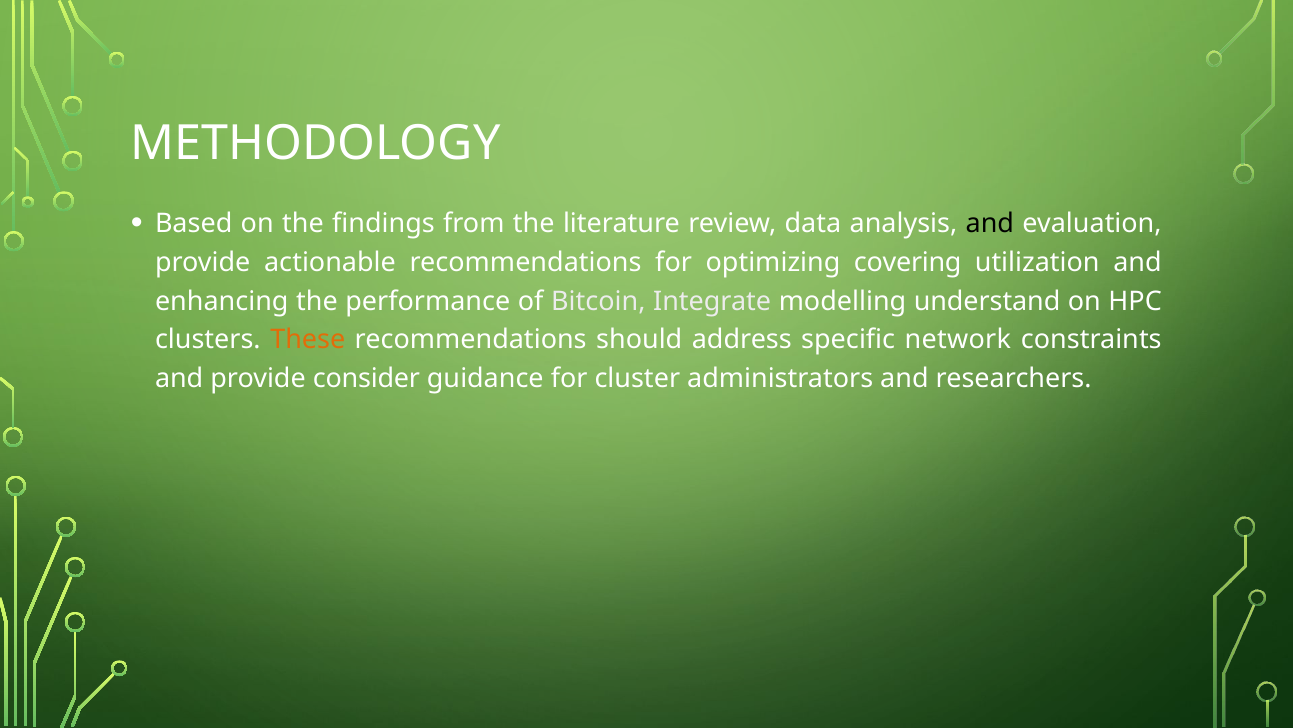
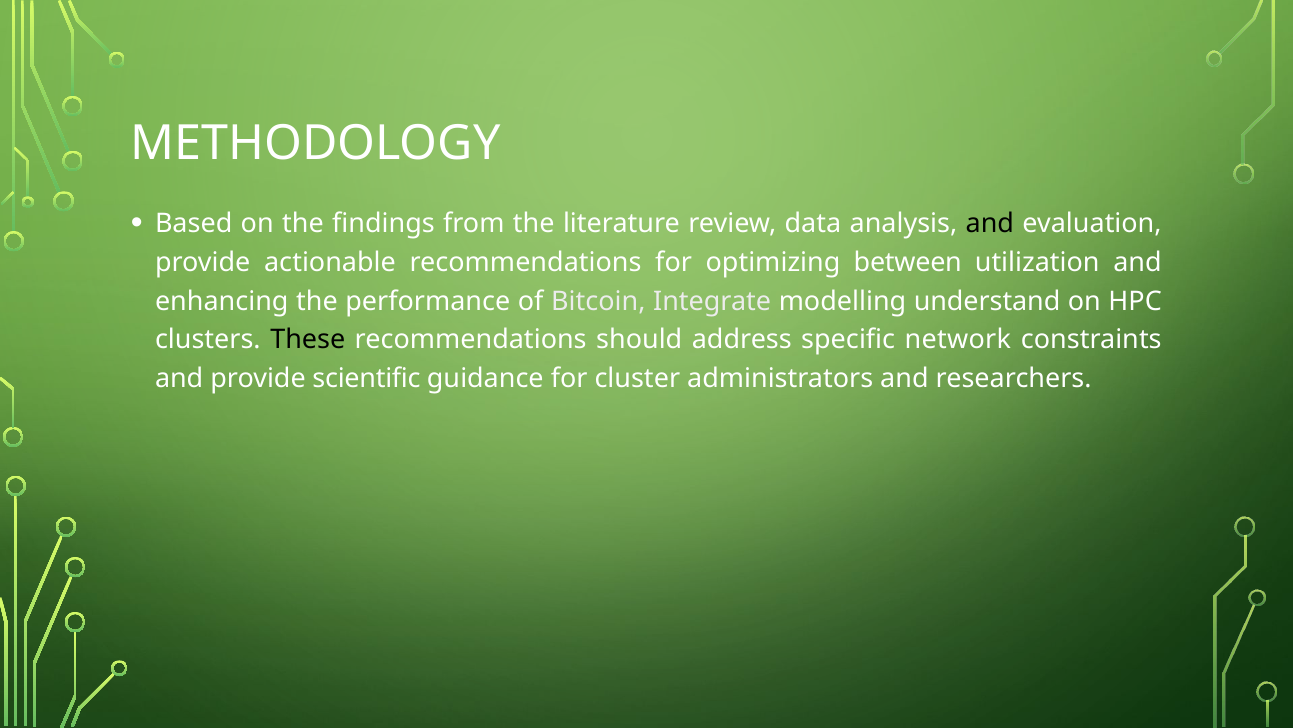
covering: covering -> between (908, 262)
These colour: orange -> black (308, 340)
consider: consider -> scientific (367, 378)
